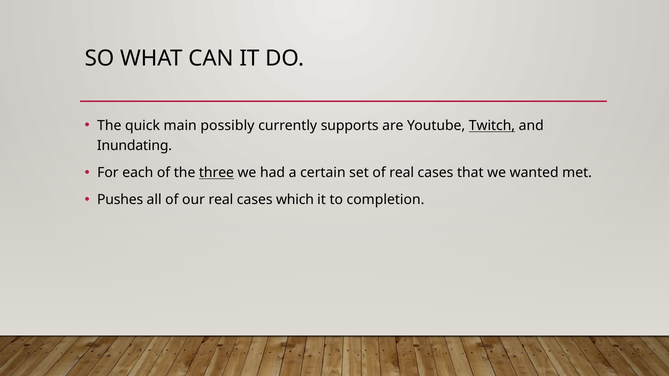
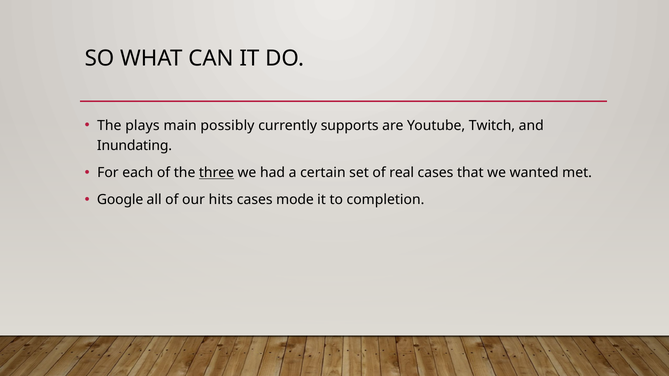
quick: quick -> plays (142, 126)
Twitch underline: present -> none (492, 126)
Pushes: Pushes -> Google (120, 200)
our real: real -> hits (221, 200)
which: which -> mode (295, 200)
